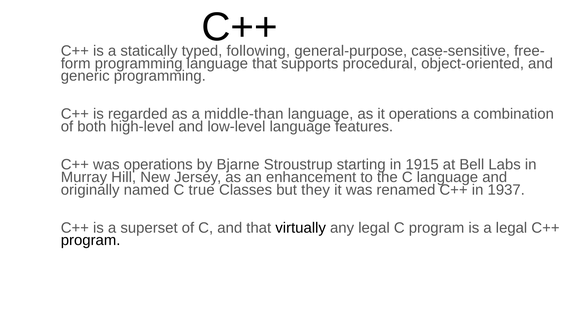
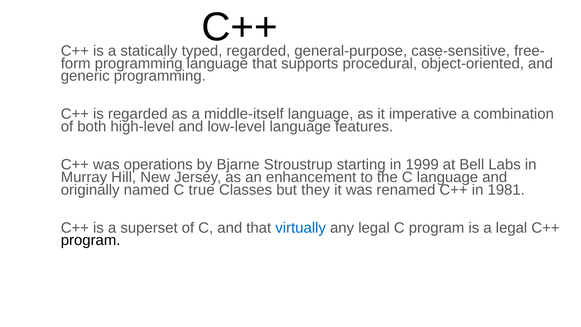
typed following: following -> regarded (258, 51)
middle-than: middle-than -> middle-itself (244, 114)
it operations: operations -> imperative (423, 114)
1915: 1915 -> 1999 (422, 165)
1937: 1937 -> 1981 (506, 190)
virtually colour: black -> blue (301, 228)
